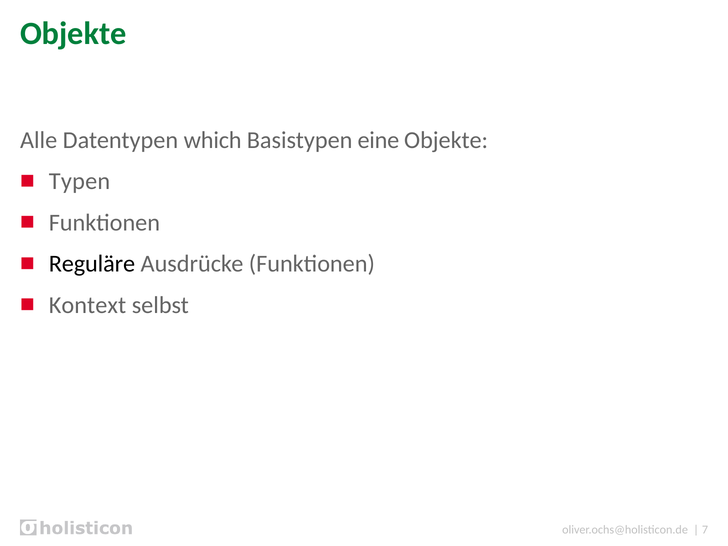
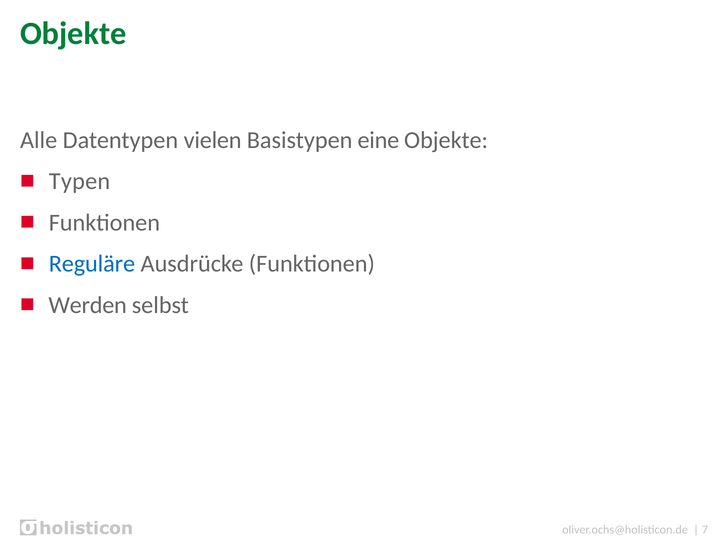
which: which -> vielen (213, 140)
Reguläre colour: black -> blue (92, 264)
Kontext: Kontext -> Werden (88, 305)
